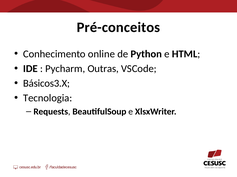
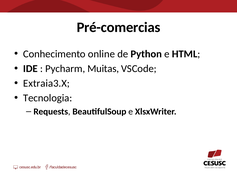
Pré-conceitos: Pré-conceitos -> Pré-comercias (119, 27)
Outras: Outras -> Muitas (103, 69)
Básicos3.X: Básicos3.X -> Extraia3.X (46, 84)
